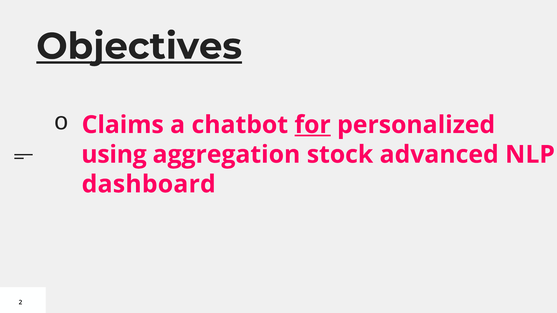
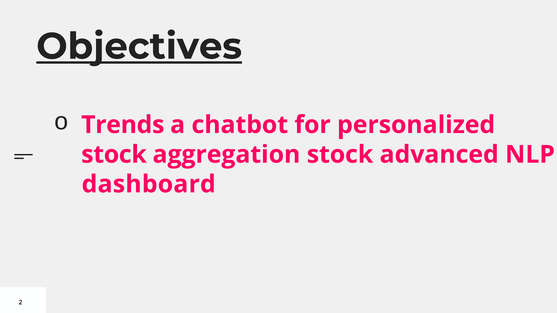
Claims: Claims -> Trends (123, 125)
for underline: present -> none (313, 125)
using: using -> stock (114, 155)
